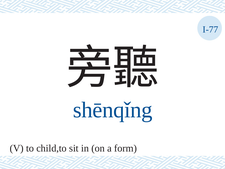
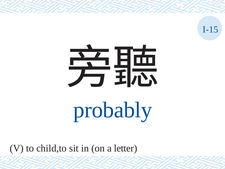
I-77: I-77 -> I-15 (210, 29)
shēnqǐng: shēnqǐng -> probably (113, 110)
form: form -> letter (126, 148)
